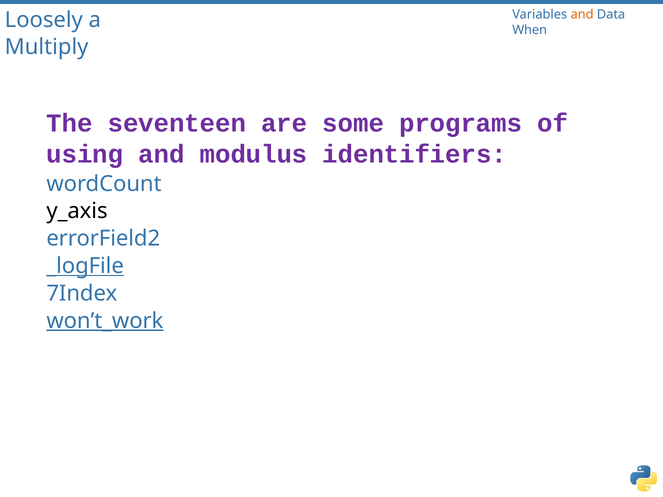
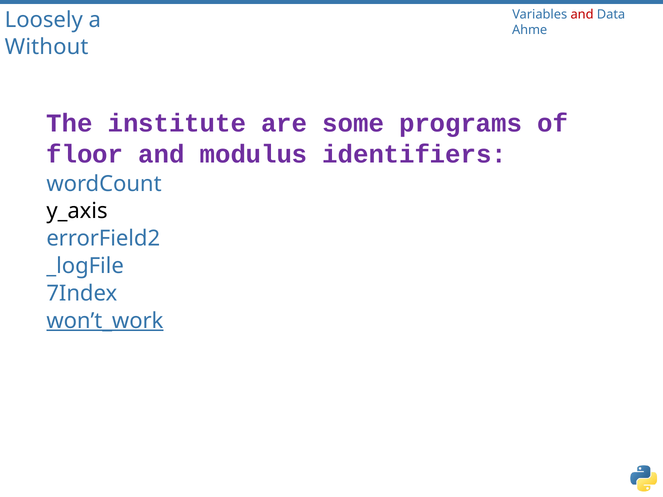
and colour: orange -> red (582, 14)
When: When -> Ahme (530, 30)
Multiply: Multiply -> Without (47, 47)
seventeen: seventeen -> institute (177, 124)
using: using -> floor (85, 154)
_logFile underline: present -> none (85, 266)
